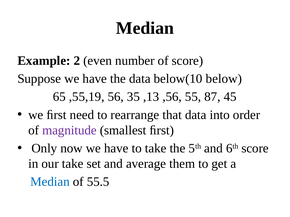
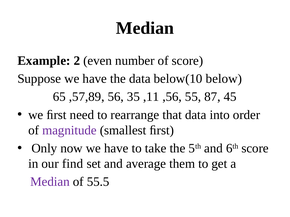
,55,19: ,55,19 -> ,57,89 (87, 97)
,13: ,13 -> ,11 (151, 97)
our take: take -> find (73, 164)
Median colour: blue -> purple (50, 182)
